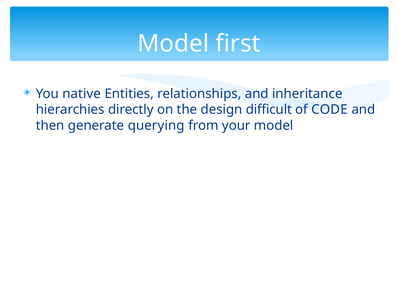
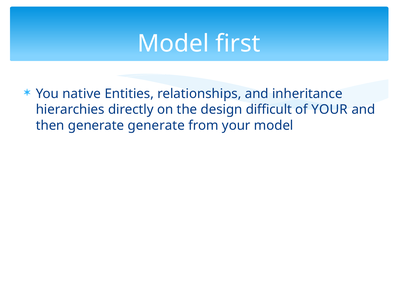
of CODE: CODE -> YOUR (330, 110)
generate querying: querying -> generate (156, 126)
